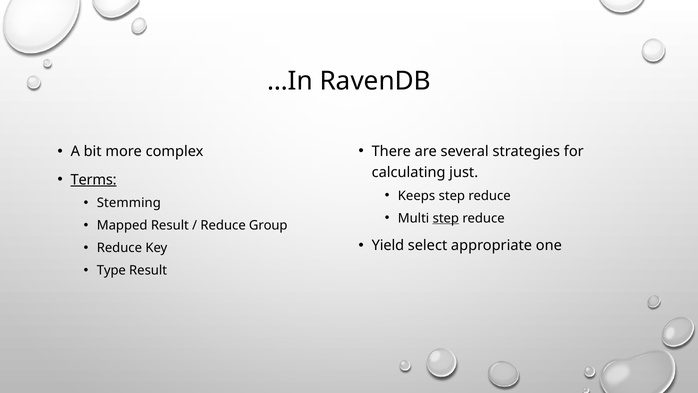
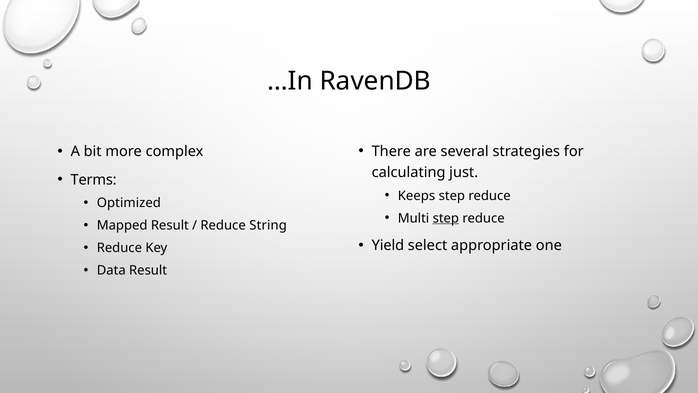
Terms underline: present -> none (94, 180)
Stemming: Stemming -> Optimized (129, 203)
Group: Group -> String (268, 225)
Type: Type -> Data (111, 270)
